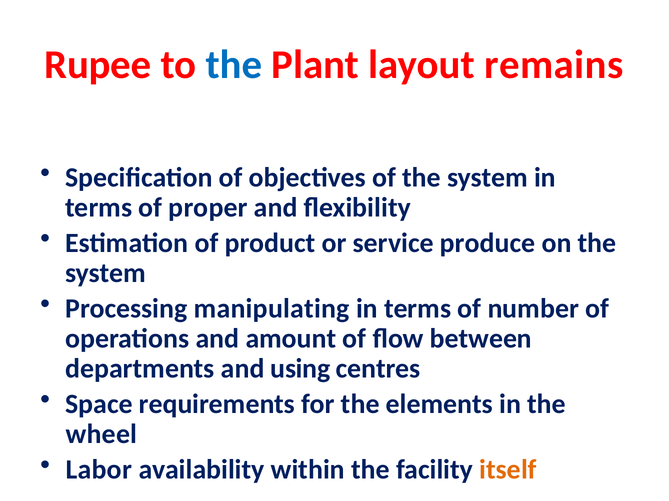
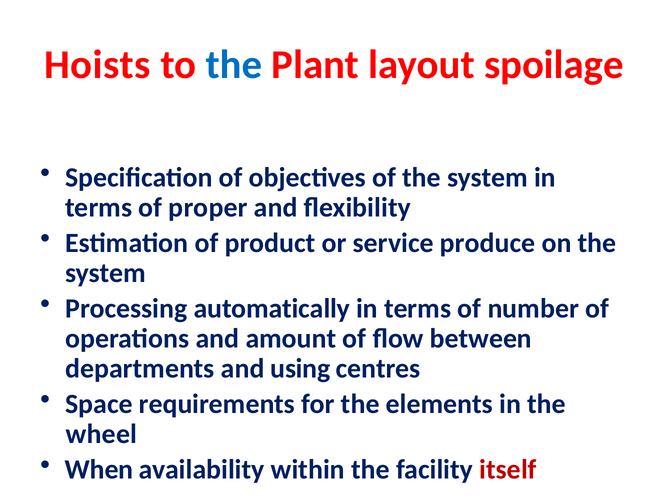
Rupee: Rupee -> Hoists (98, 65)
remains: remains -> spoilage (554, 65)
manipulating: manipulating -> automatically (272, 309)
Labor: Labor -> When (99, 470)
itself colour: orange -> red (508, 470)
